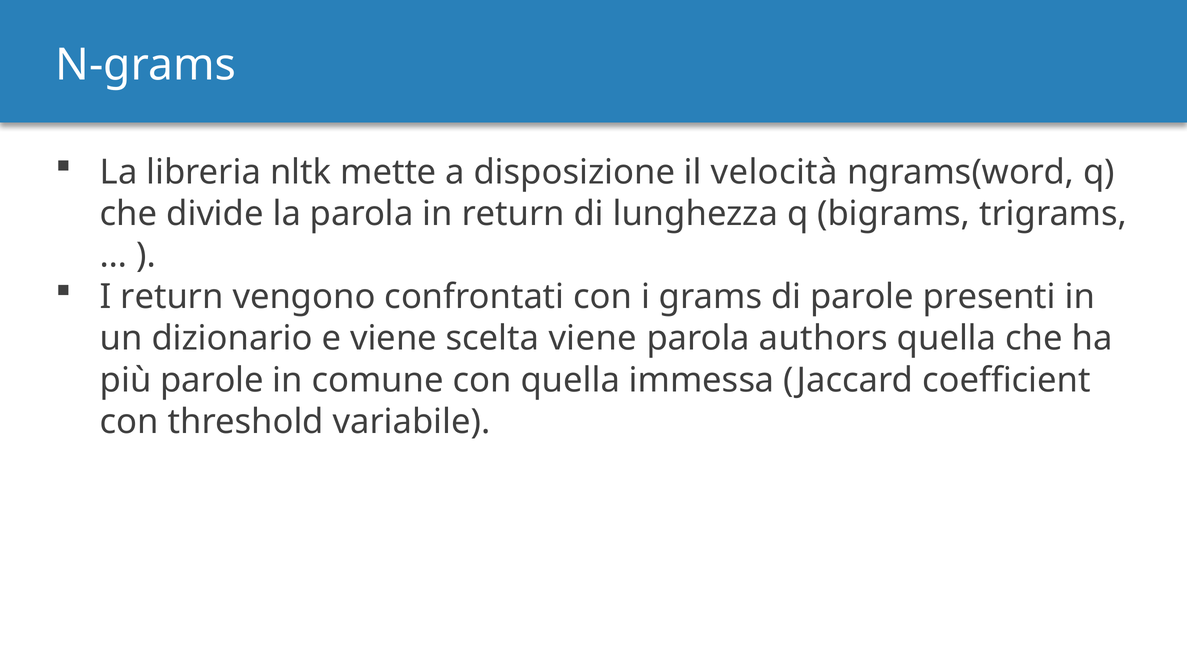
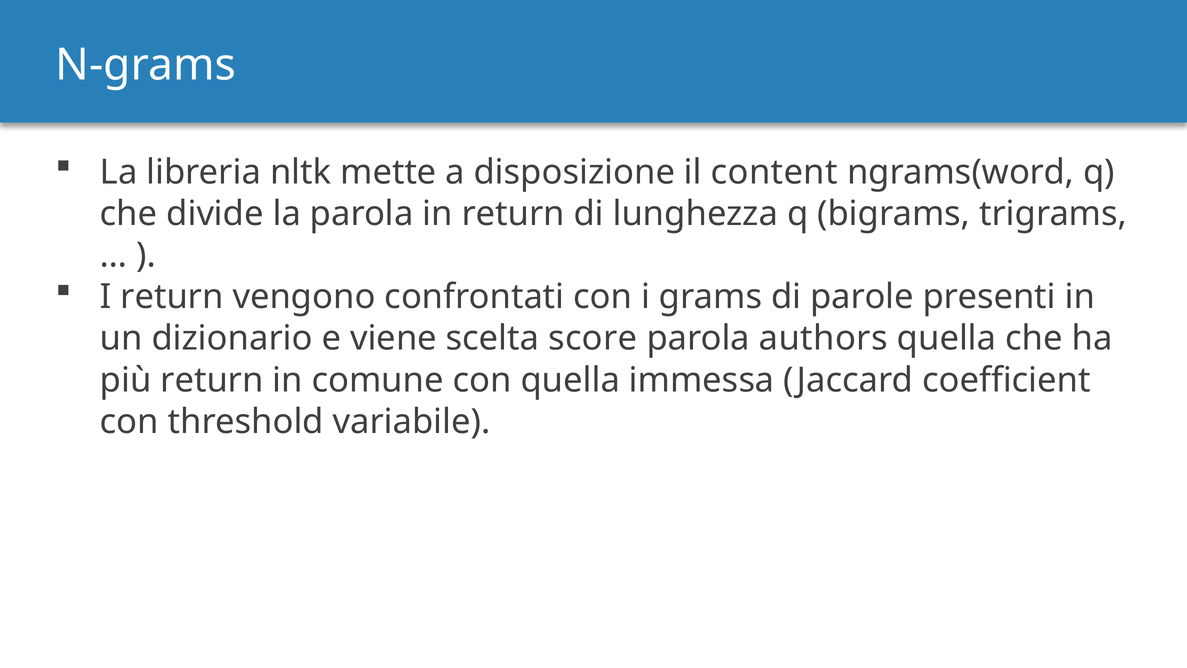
velocità: velocità -> content (774, 172)
scelta viene: viene -> score (593, 338)
più parole: parole -> return (212, 380)
